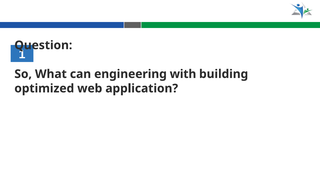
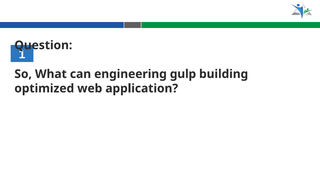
with: with -> gulp (183, 74)
